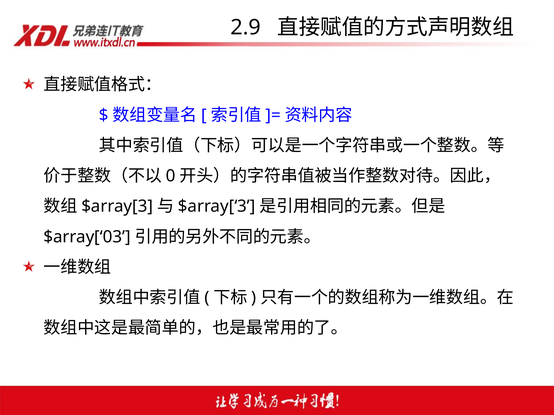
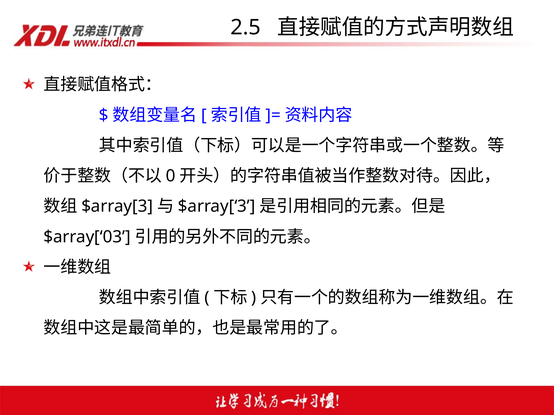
2.9: 2.9 -> 2.5 (246, 27)
